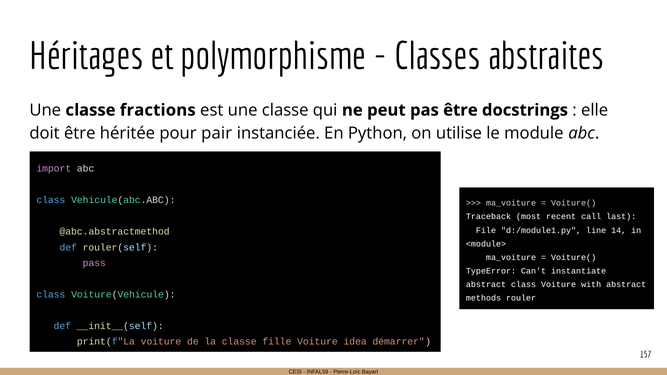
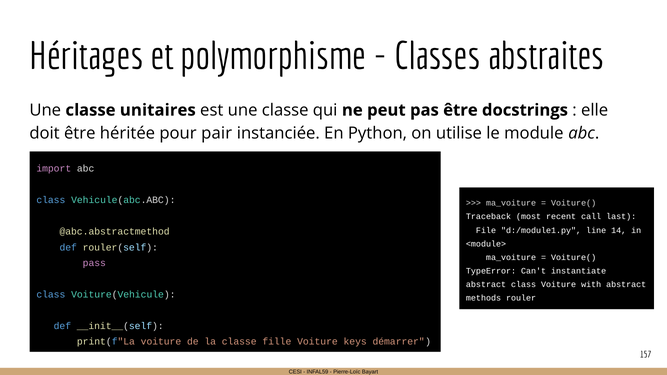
fractions: fractions -> unitaires (158, 110)
idea: idea -> keys (355, 342)
